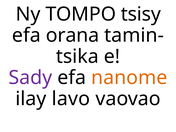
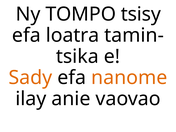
orana: orana -> loatra (72, 35)
Sady colour: purple -> orange (30, 78)
lavo: lavo -> anie (71, 99)
